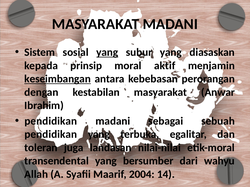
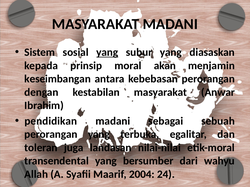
aktif: aktif -> akan (165, 66)
keseimbangan underline: present -> none (58, 79)
pendidikan: pendidikan -> perorangan (51, 135)
14: 14 -> 24 (166, 175)
